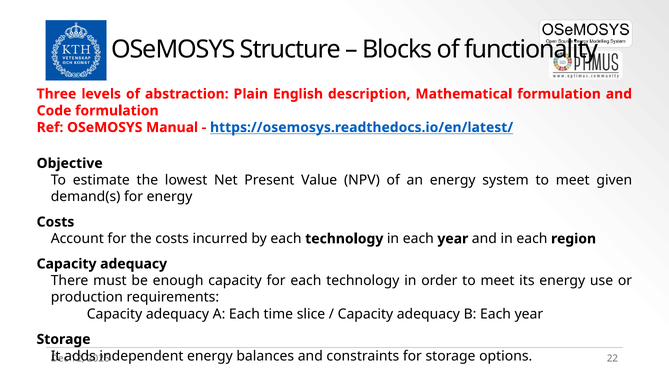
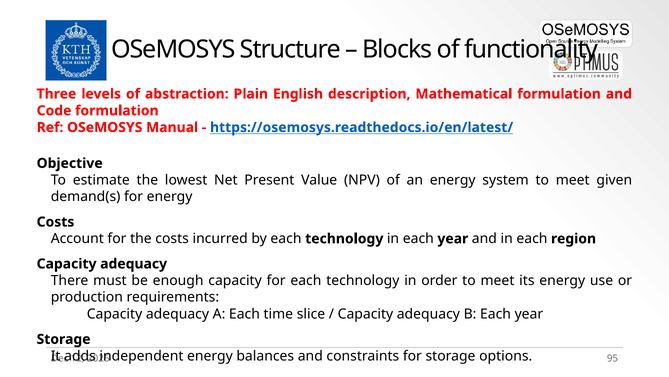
22: 22 -> 95 (612, 358)
